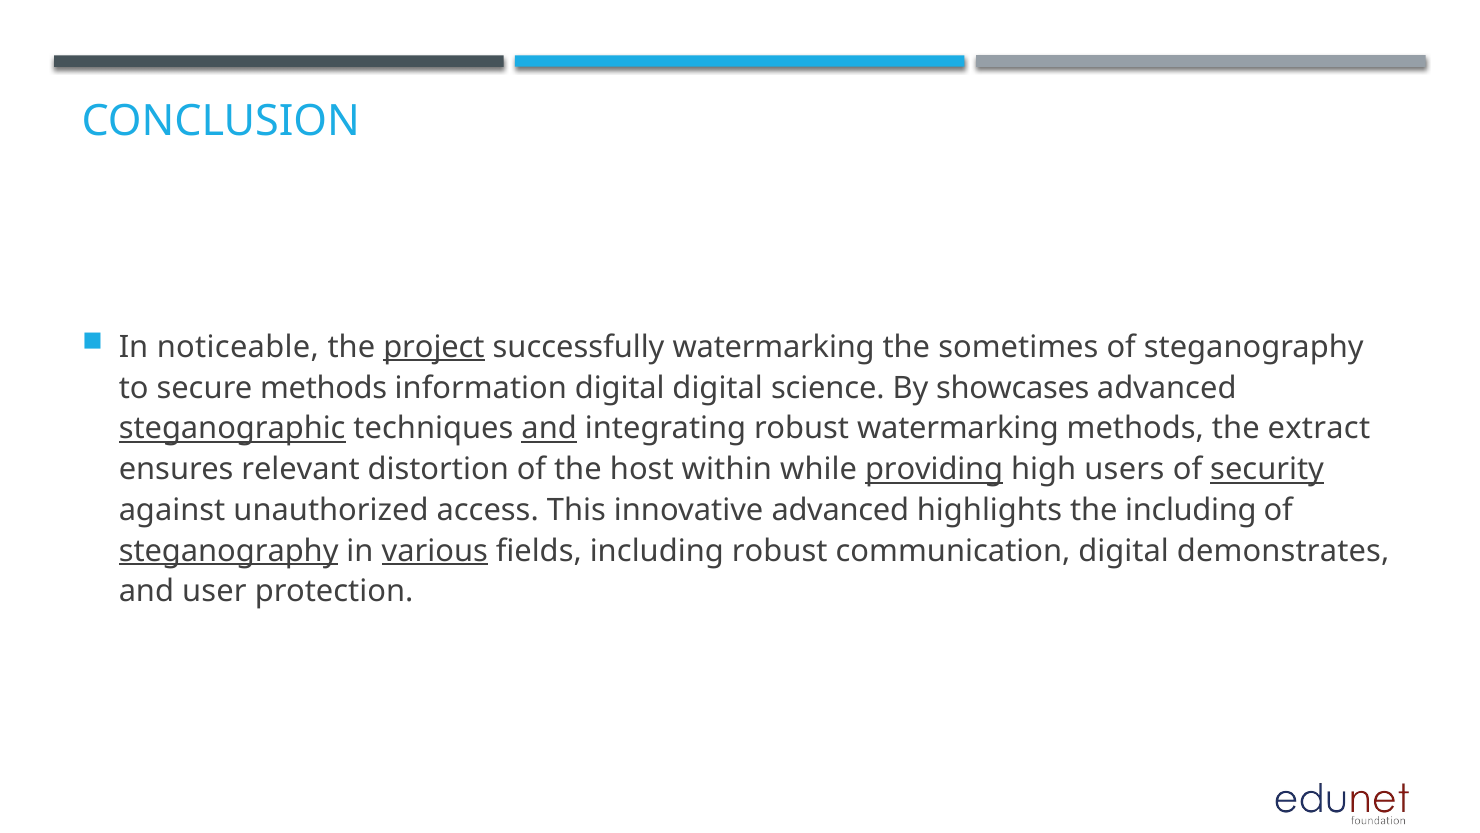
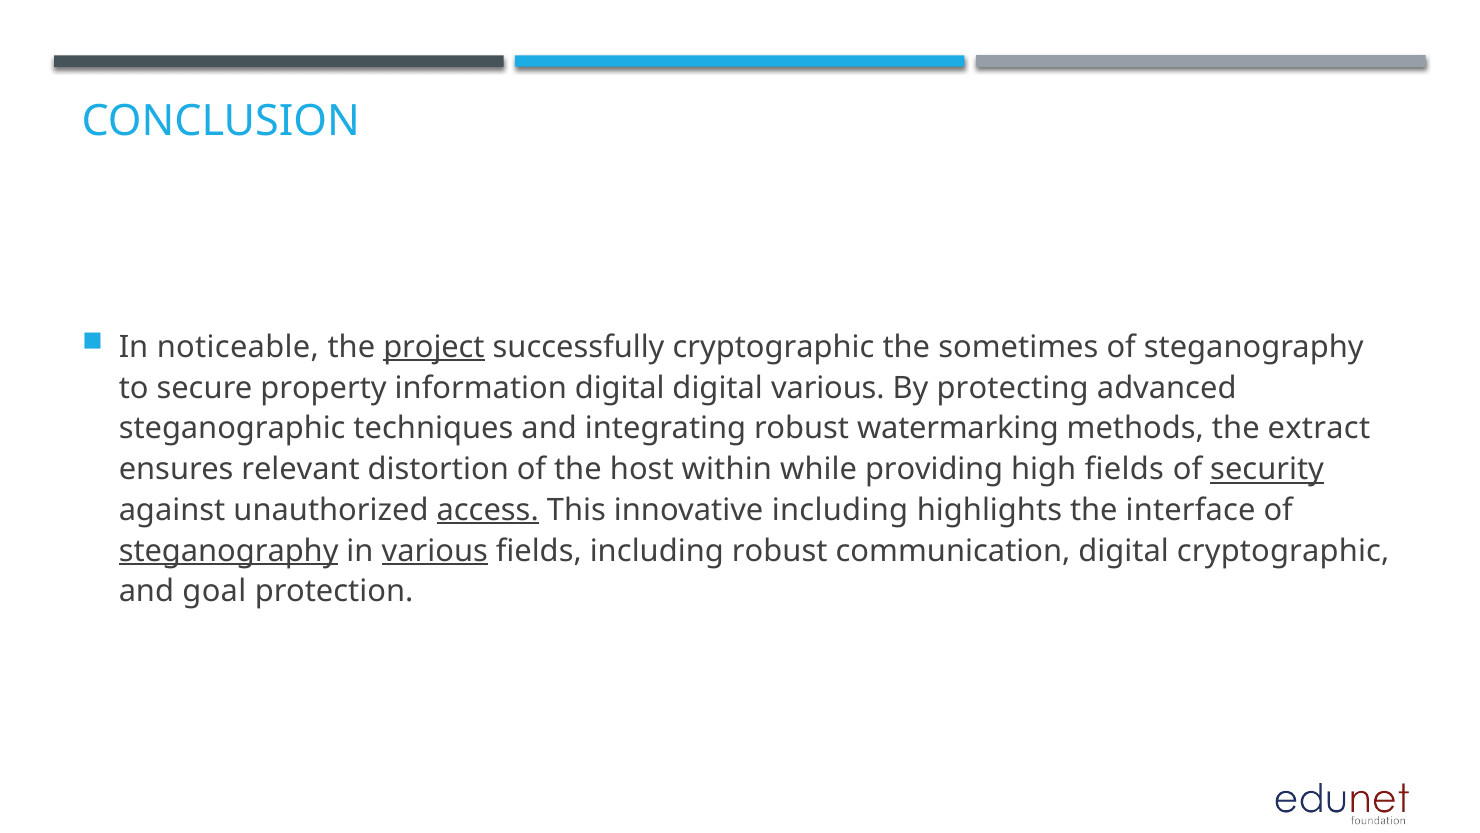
successfully watermarking: watermarking -> cryptographic (774, 347)
secure methods: methods -> property (323, 388)
digital science: science -> various (828, 388)
showcases: showcases -> protecting (1013, 388)
steganographic underline: present -> none (232, 428)
and underline: present -> none (549, 428)
providing underline: present -> none (934, 469)
high users: users -> fields (1124, 469)
access underline: none -> present (488, 510)
innovative advanced: advanced -> including (840, 510)
the including: including -> interface (1191, 510)
digital demonstrates: demonstrates -> cryptographic (1283, 550)
user: user -> goal (214, 591)
